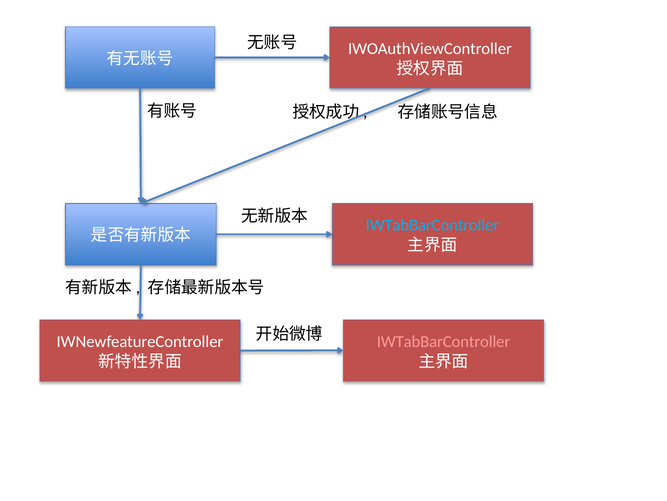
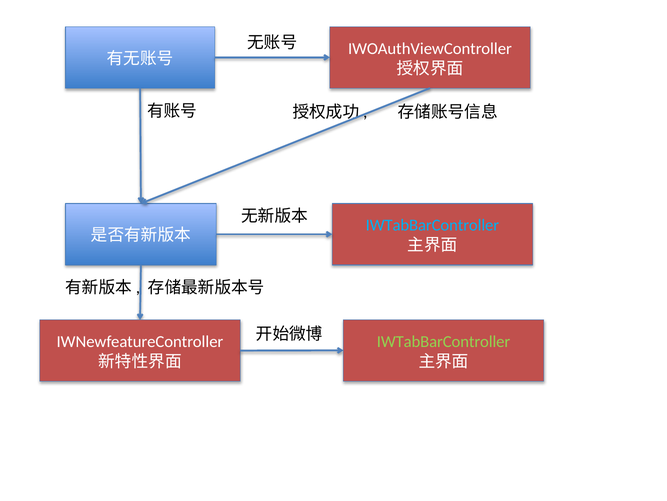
IWTabBarController colour: pink -> light green (444, 341)
